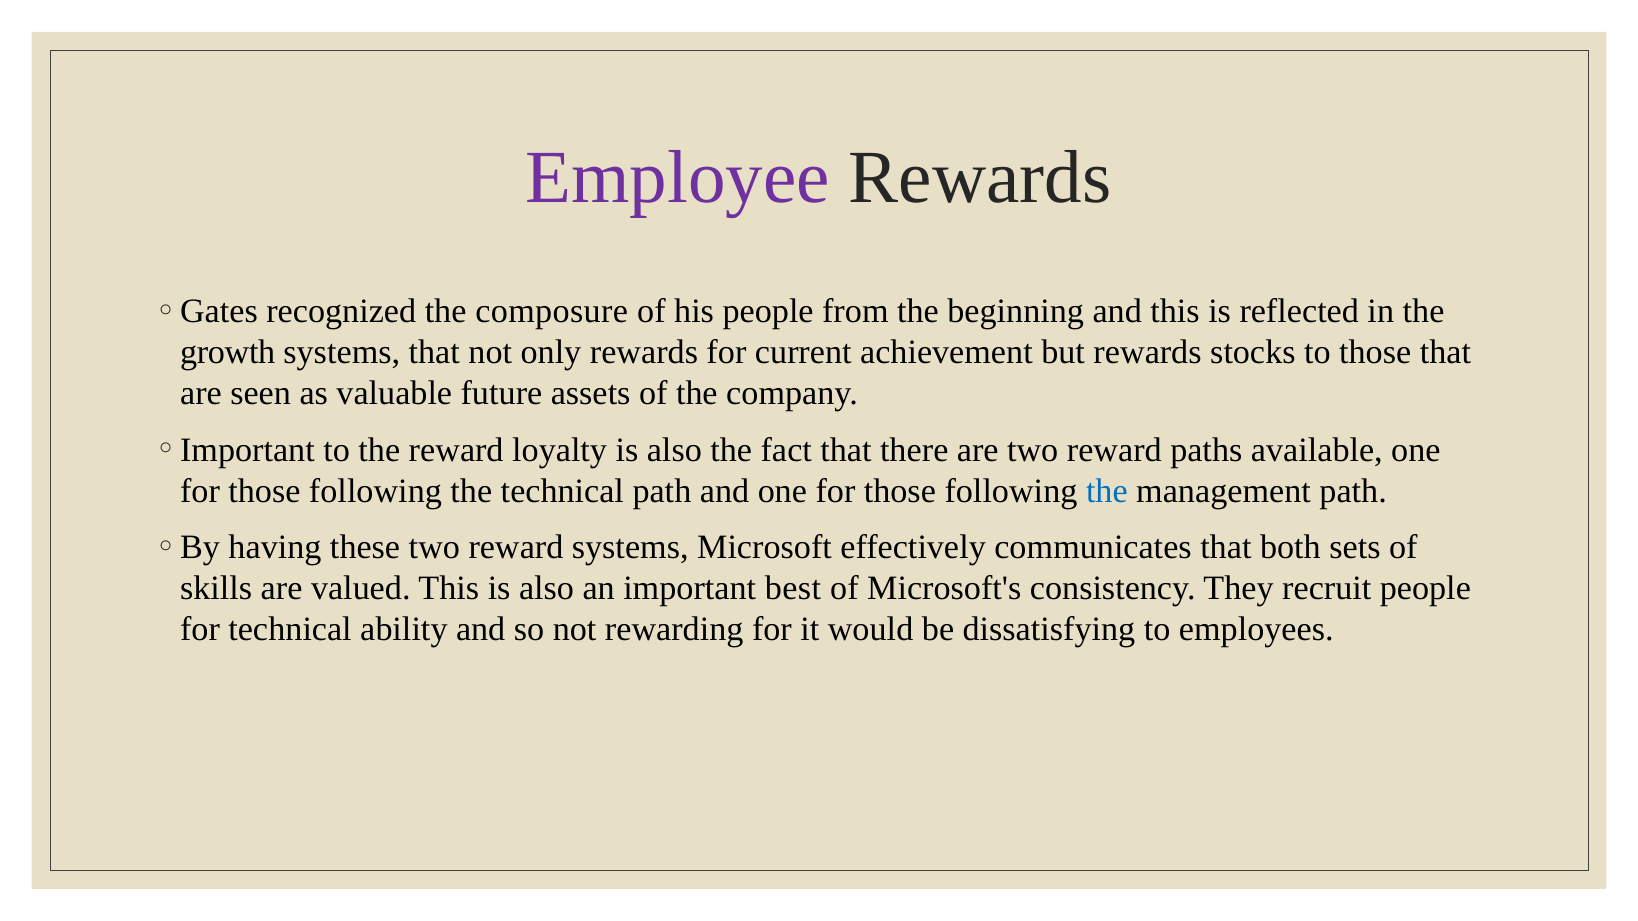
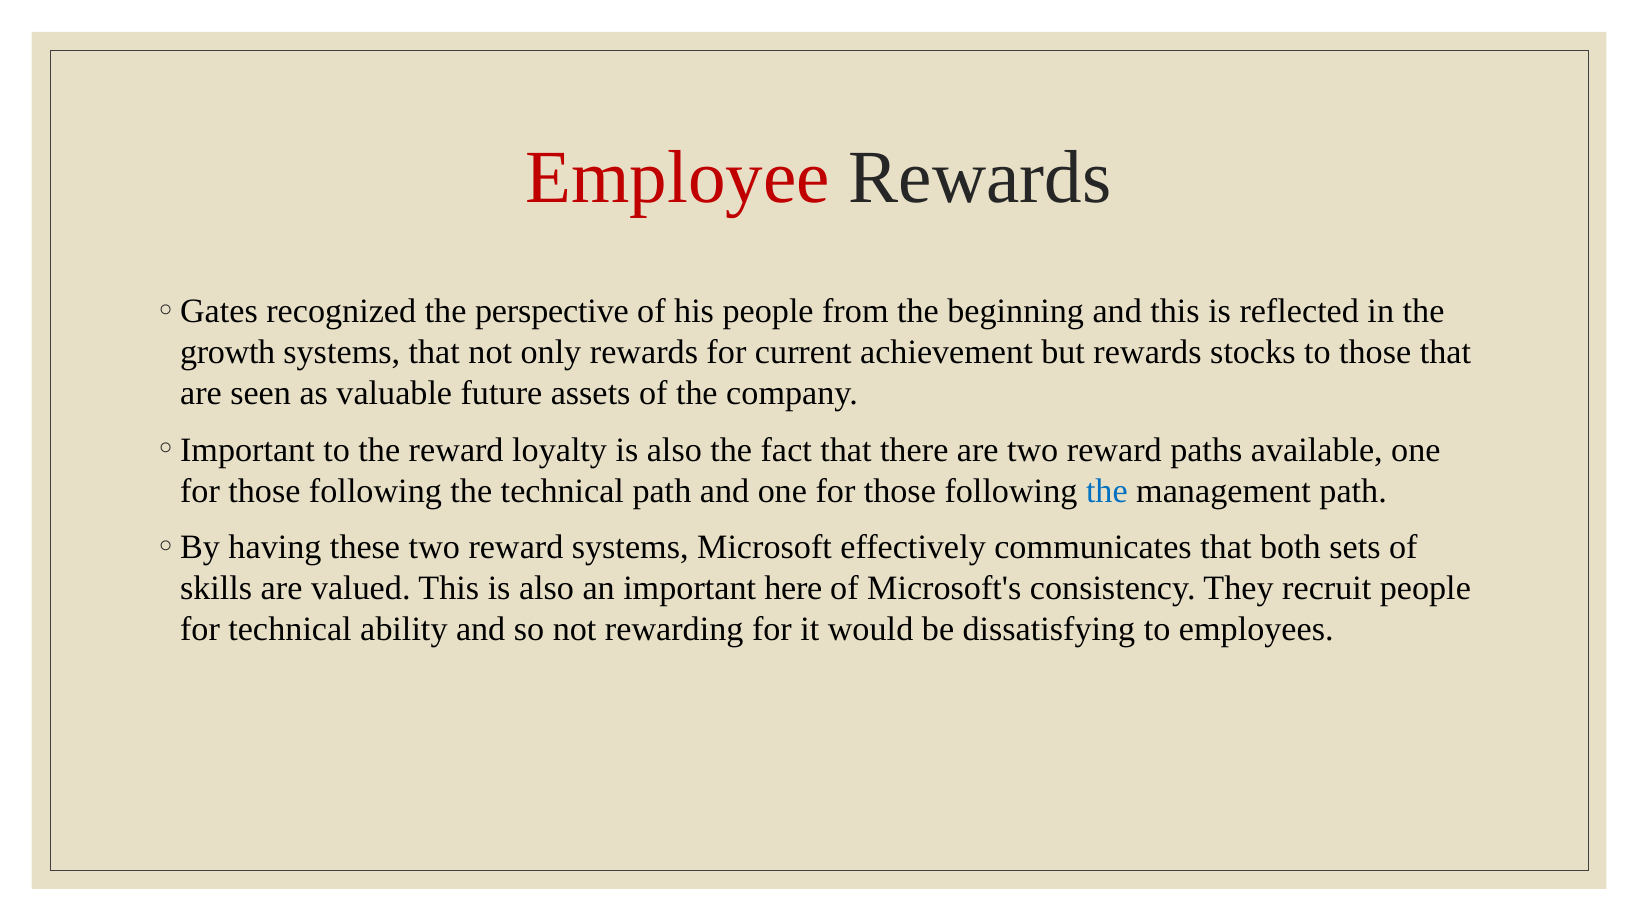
Employee colour: purple -> red (678, 178)
composure: composure -> perspective (552, 312)
best: best -> here (793, 588)
